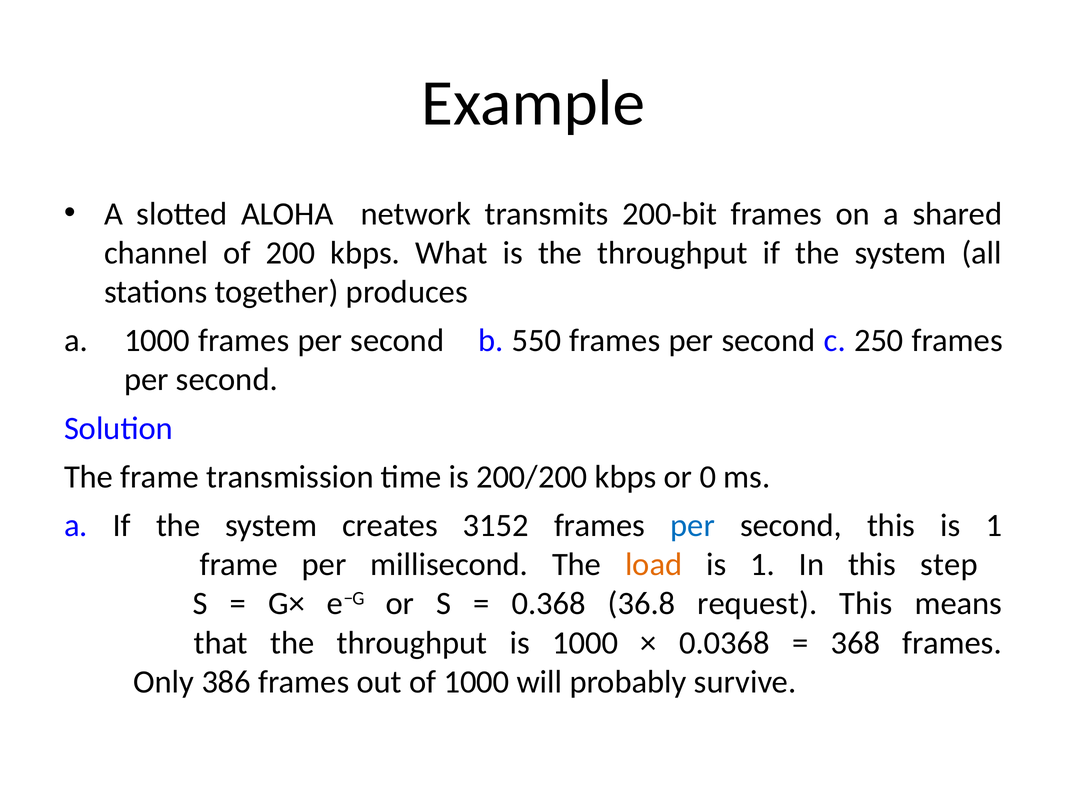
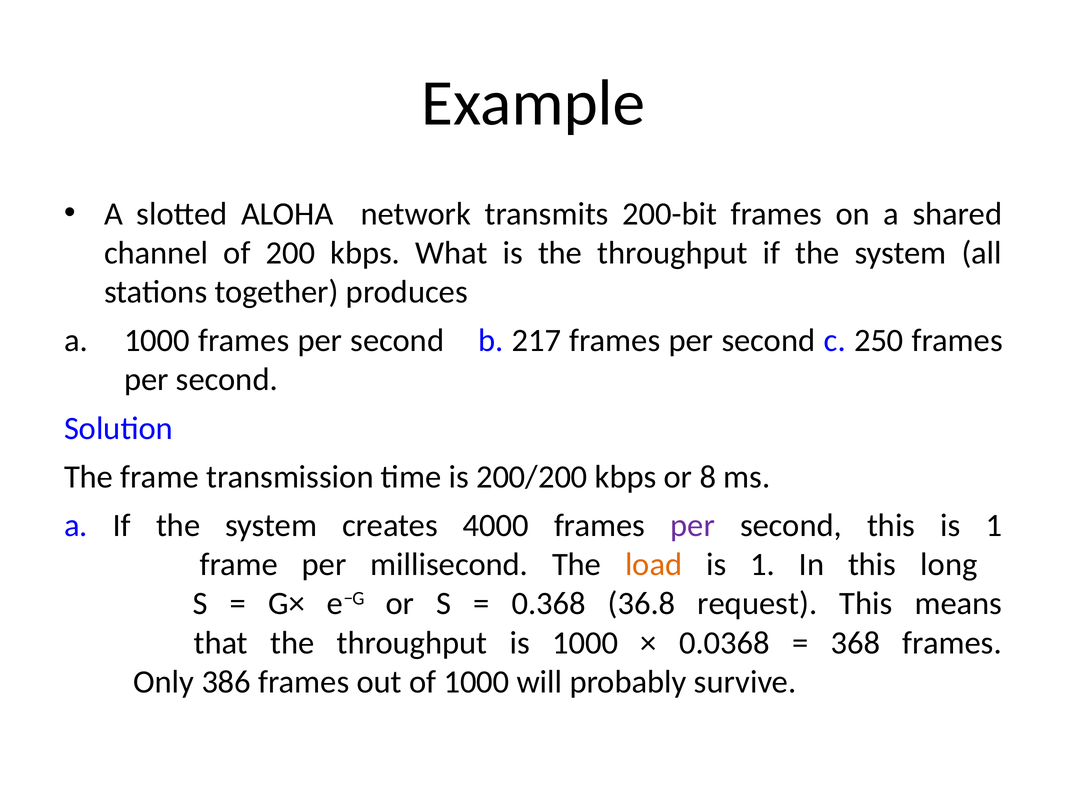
550: 550 -> 217 (536, 341)
0: 0 -> 8 (708, 477)
3152: 3152 -> 4000 (496, 526)
per colour: blue -> purple (693, 526)
step: step -> long (949, 565)
